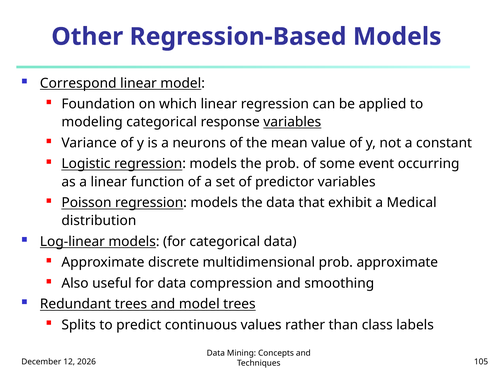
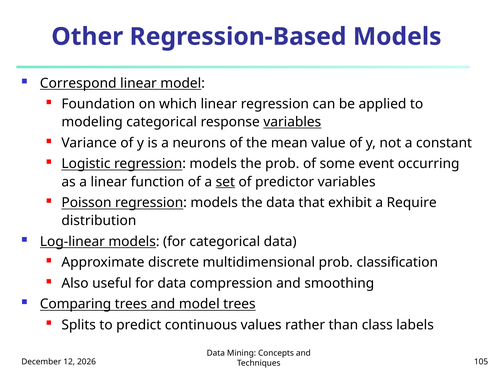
set underline: none -> present (225, 182)
Medical: Medical -> Require (412, 202)
prob approximate: approximate -> classification (397, 262)
Redundant: Redundant -> Comparing (76, 304)
